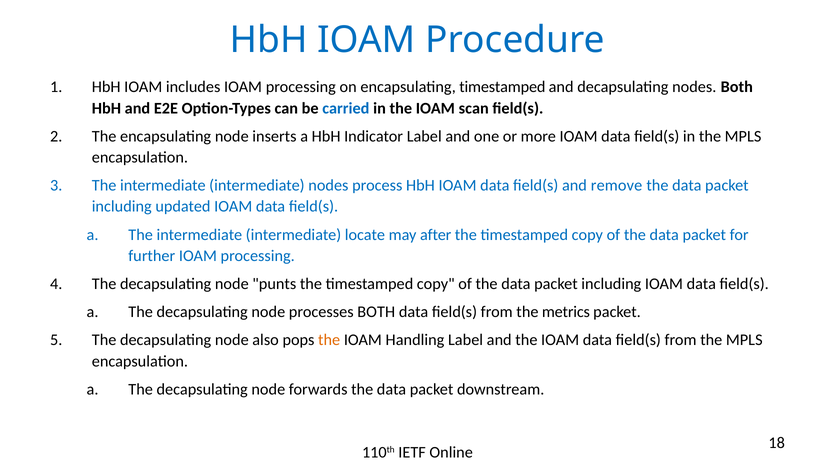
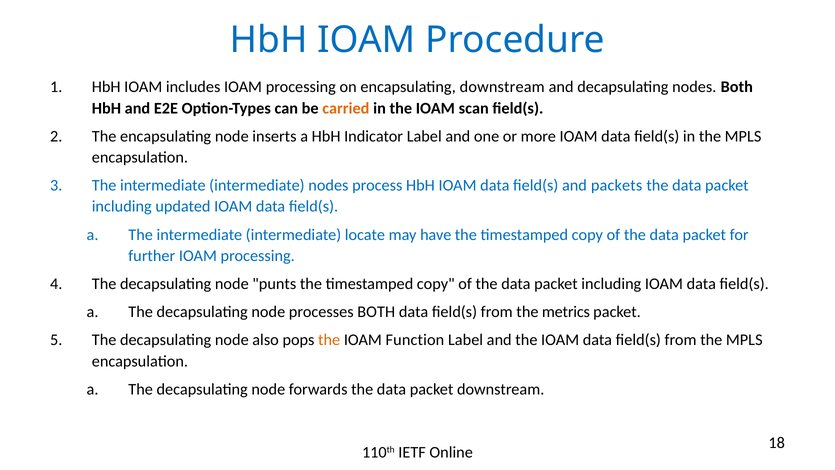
encapsulating timestamped: timestamped -> downstream (502, 87)
carried colour: blue -> orange (346, 108)
remove: remove -> packets (617, 185)
after: after -> have (436, 235)
Handling: Handling -> Function (415, 340)
